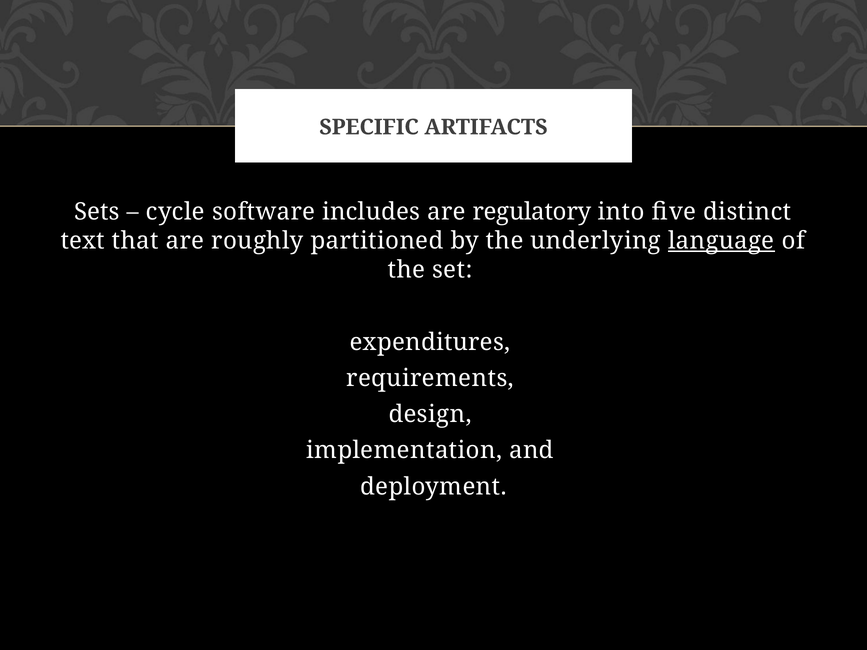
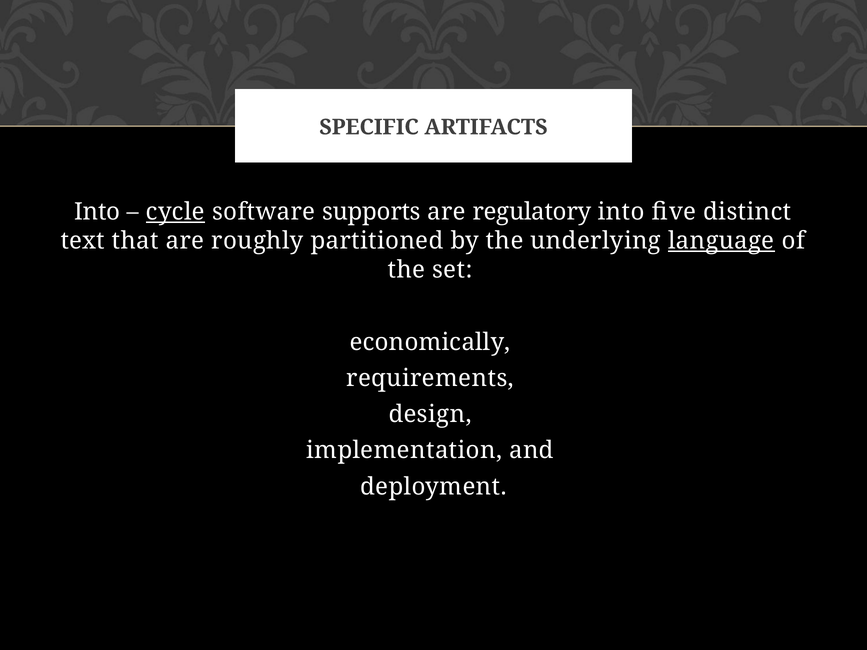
Sets: Sets -> Into (97, 212)
cycle underline: none -> present (175, 212)
includes: includes -> supports (371, 212)
expenditures: expenditures -> economically (430, 342)
